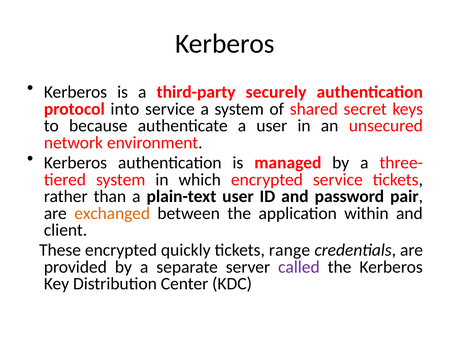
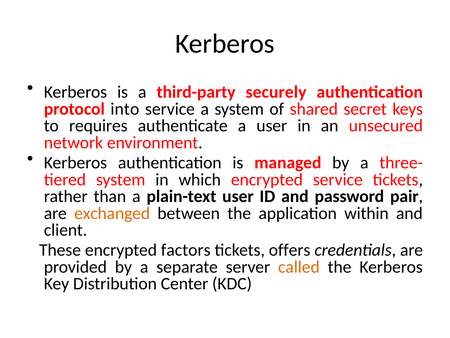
because: because -> requires (98, 126)
quickly: quickly -> factors (186, 250)
range: range -> offers (290, 250)
called colour: purple -> orange (299, 267)
